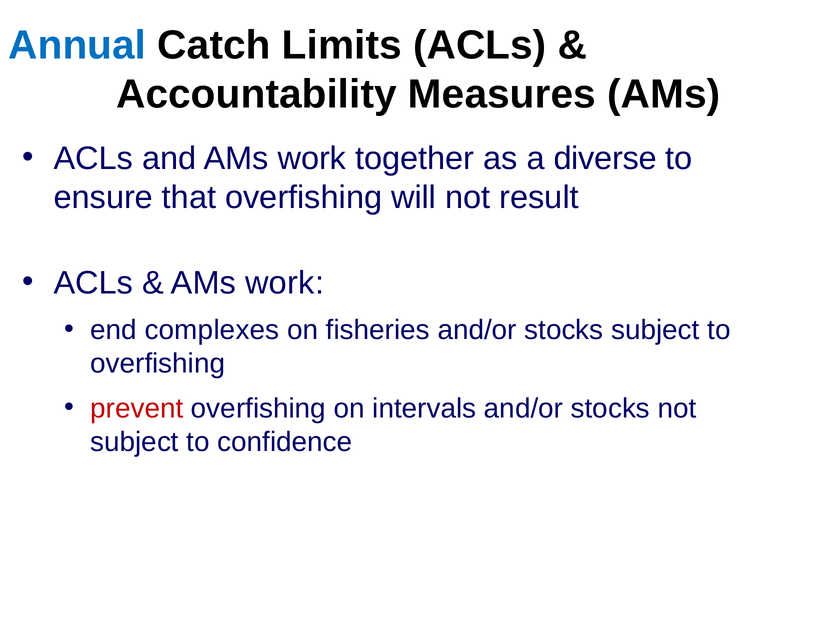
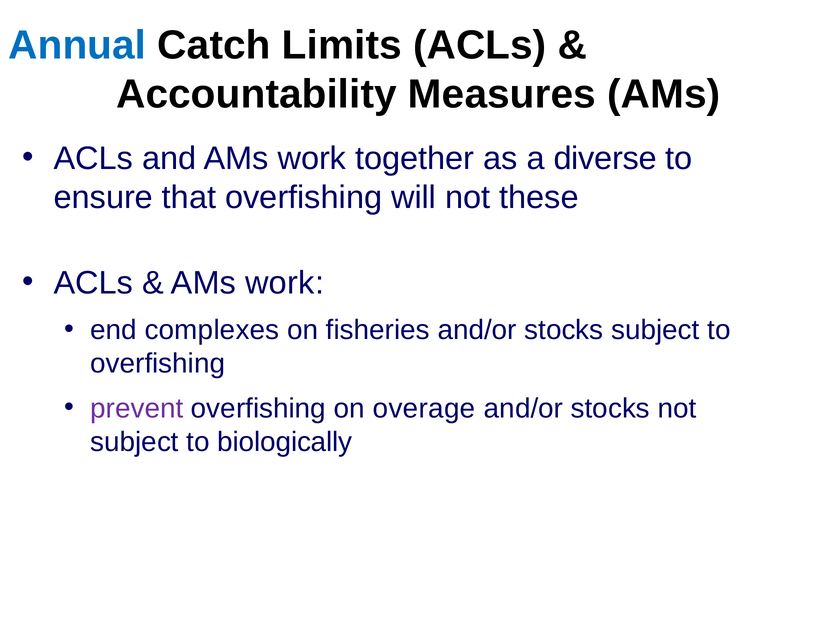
result: result -> these (539, 197)
prevent colour: red -> purple (137, 408)
intervals: intervals -> overage (424, 408)
confidence: confidence -> biologically (285, 442)
